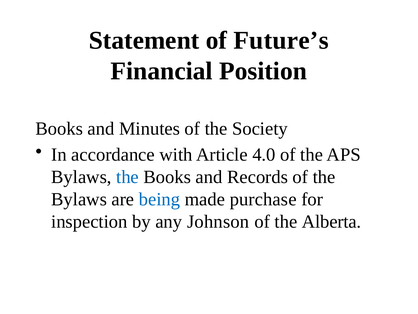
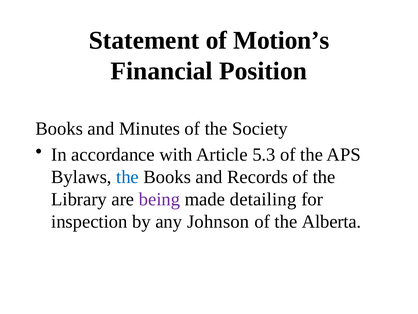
Future’s: Future’s -> Motion’s (281, 40)
4.0: 4.0 -> 5.3 (264, 155)
Bylaws: Bylaws -> Library (79, 199)
being colour: blue -> purple (159, 199)
purchase: purchase -> detailing (263, 199)
